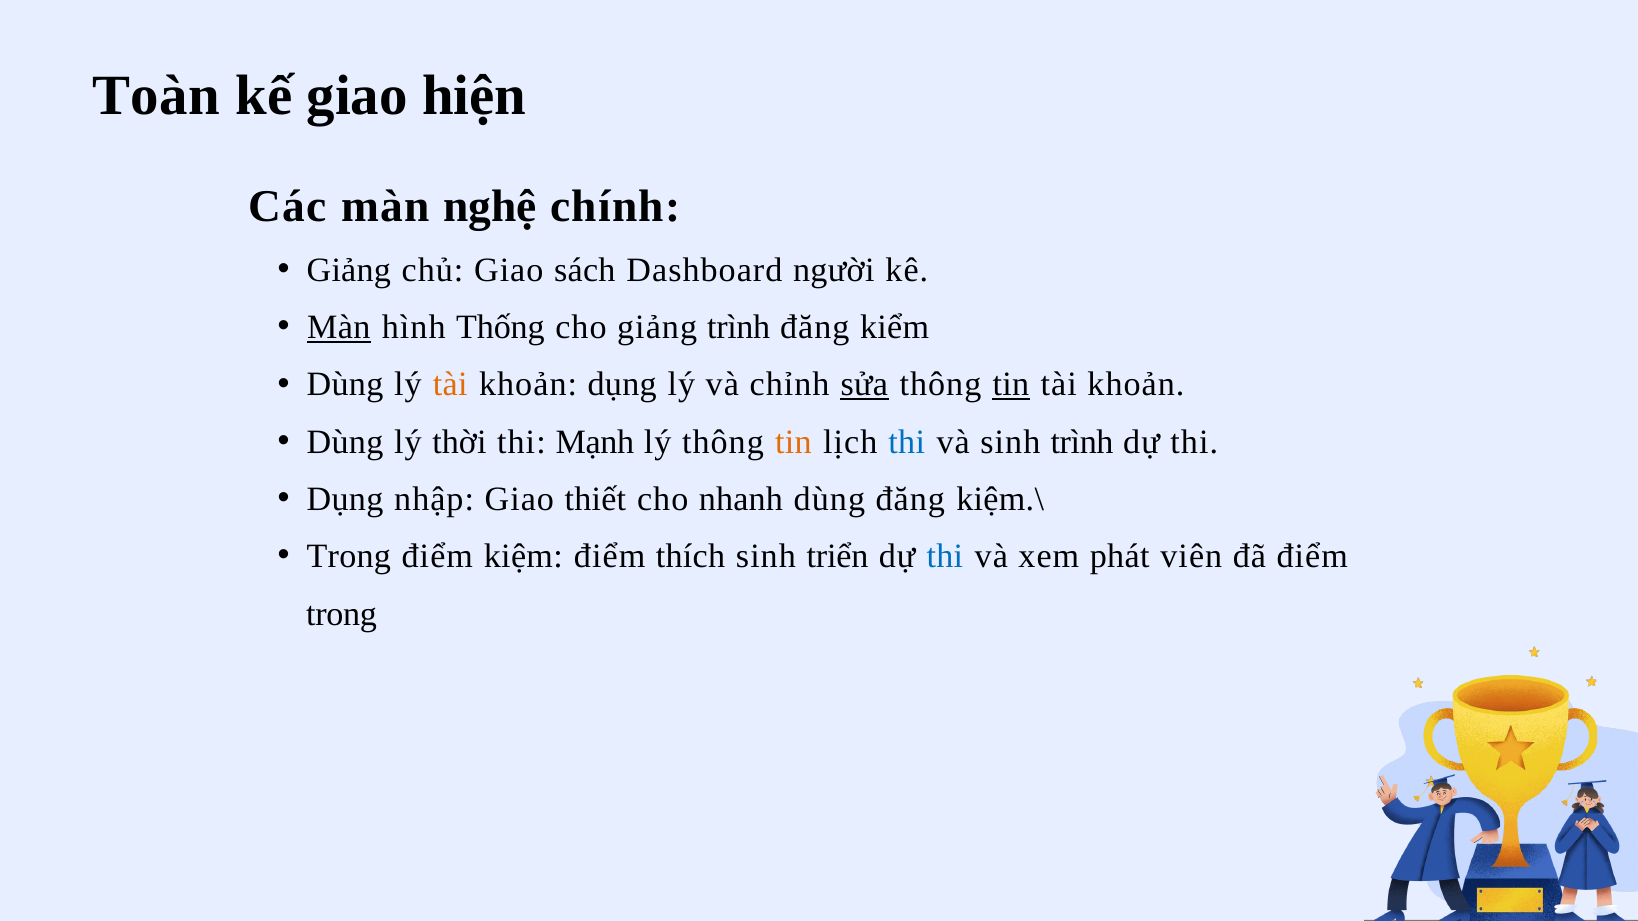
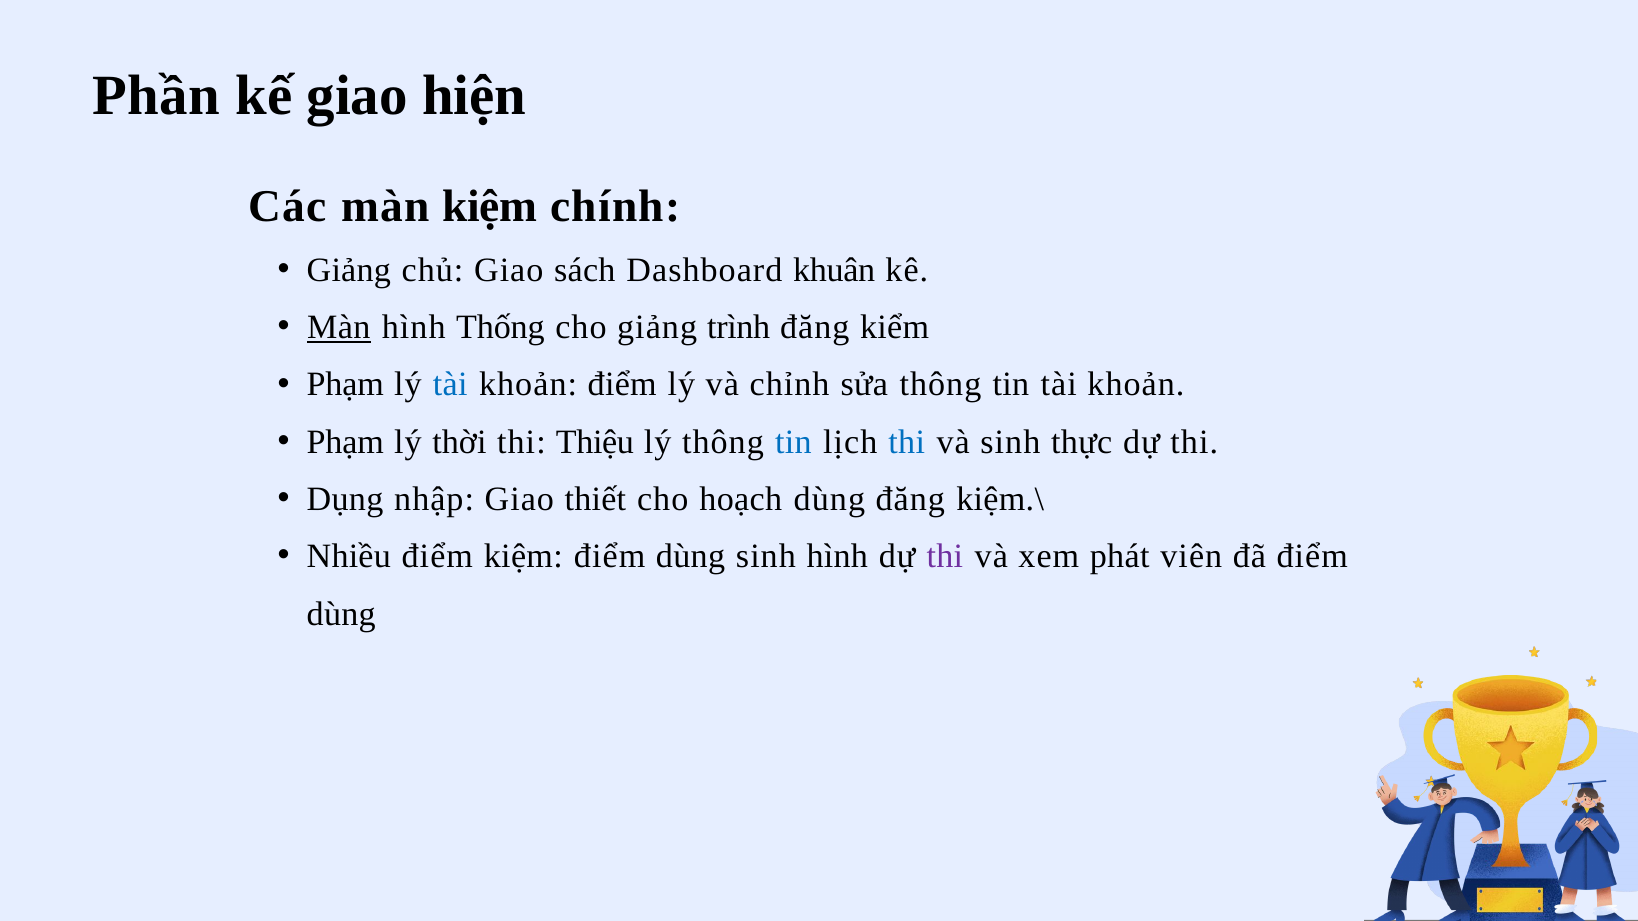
Toàn: Toàn -> Phần (157, 95)
màn nghệ: nghệ -> kiệm (490, 207)
người: người -> khuân (834, 270)
Dùng: Dùng -> Phạm (345, 385)
tài colour: orange -> blue (450, 385)
khoản dụng: dụng -> điểm (622, 385)
sửa underline: present -> none (864, 385)
tin underline: present -> none (1011, 385)
Dùng: Dùng -> Phạm (345, 442)
Mạnh: Mạnh -> Thiệu (595, 442)
tin colour: orange -> blue (793, 442)
sinh trình: trình -> thực (1082, 442)
nhanh: nhanh -> hoạch (741, 499)
Trong: Trong -> Nhiều (349, 557)
thích: thích -> dùng (691, 557)
sinh triển: triển -> hình (837, 557)
thi colour: blue -> purple (945, 557)
trong: trong -> dùng (341, 614)
